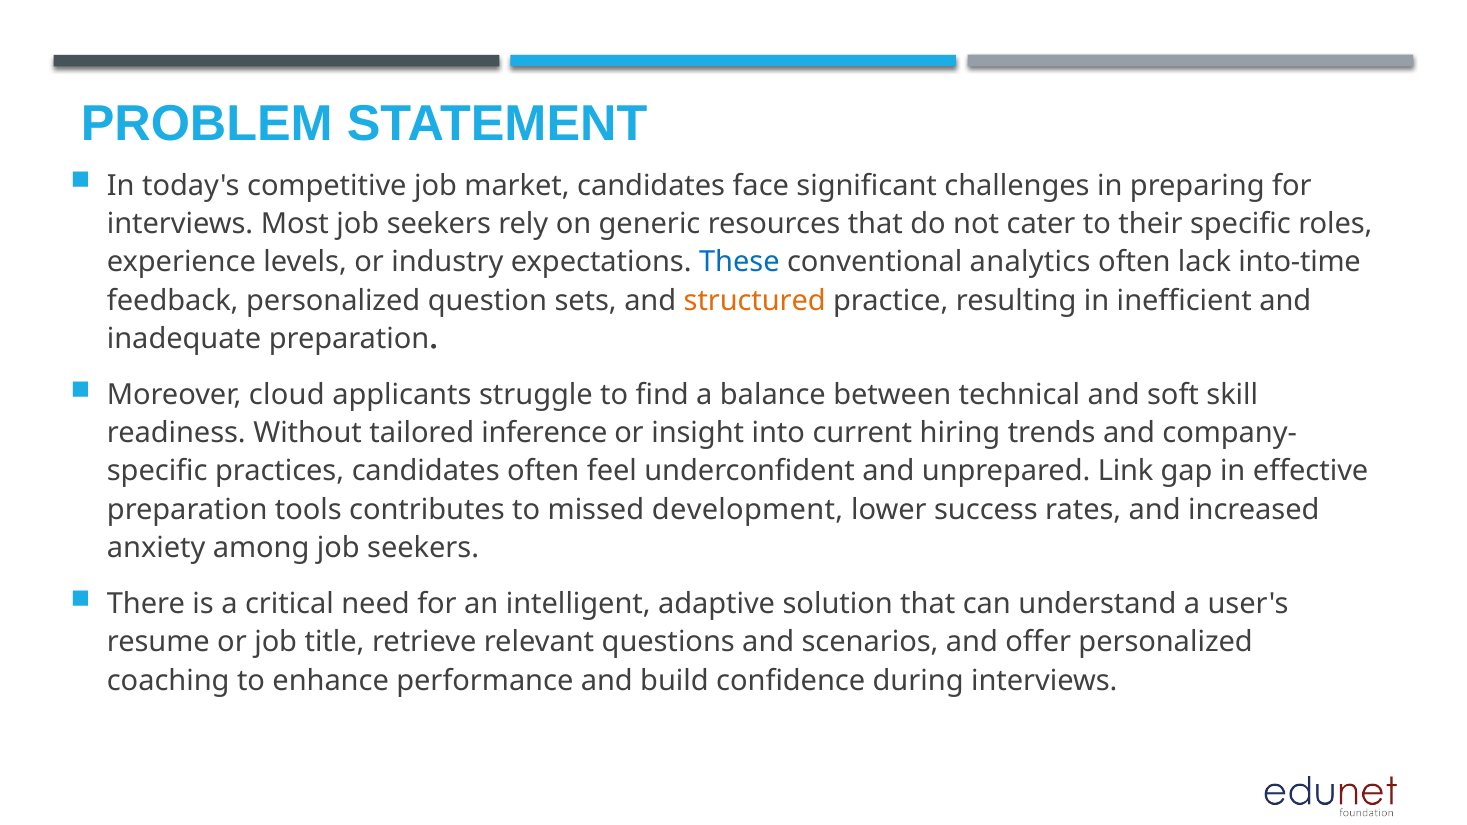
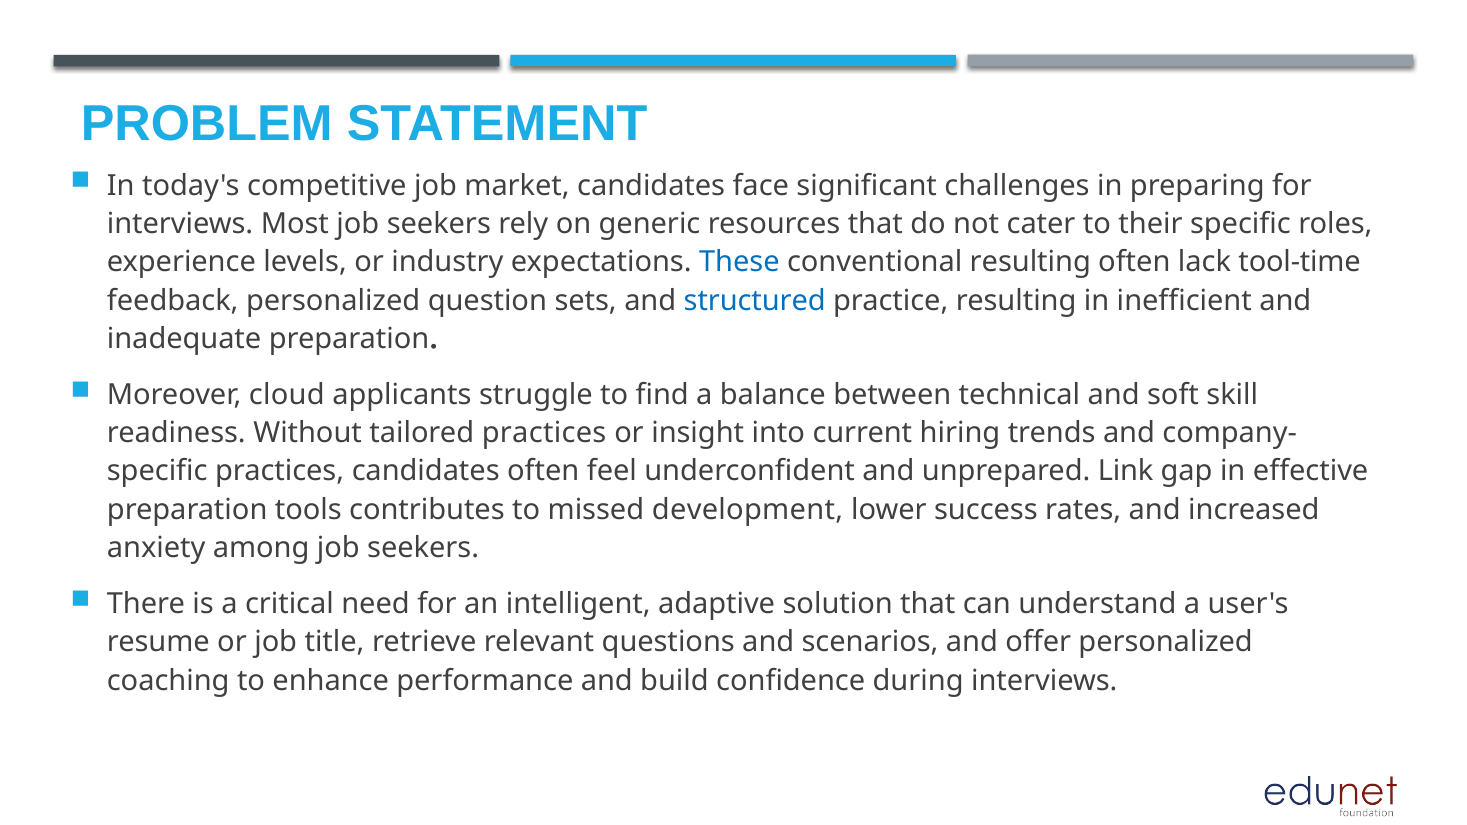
conventional analytics: analytics -> resulting (1030, 262)
into-time: into-time -> tool-time (1300, 262)
structured colour: orange -> blue (755, 301)
tailored inference: inference -> practices (544, 433)
